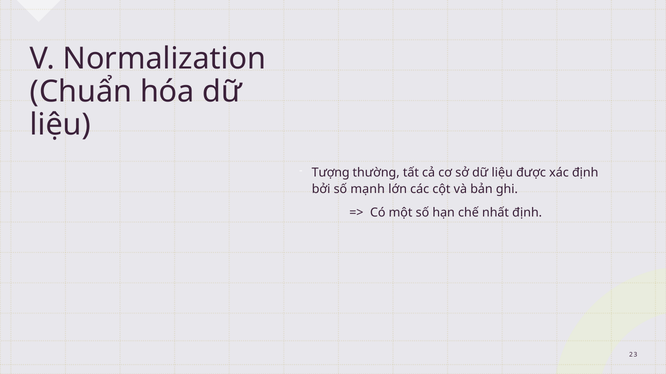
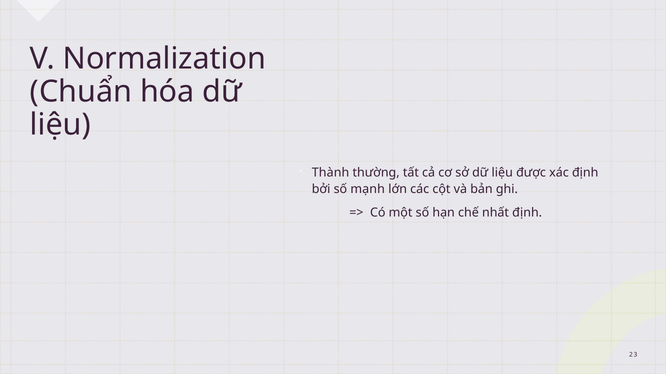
Tượng: Tượng -> Thành (331, 173)
